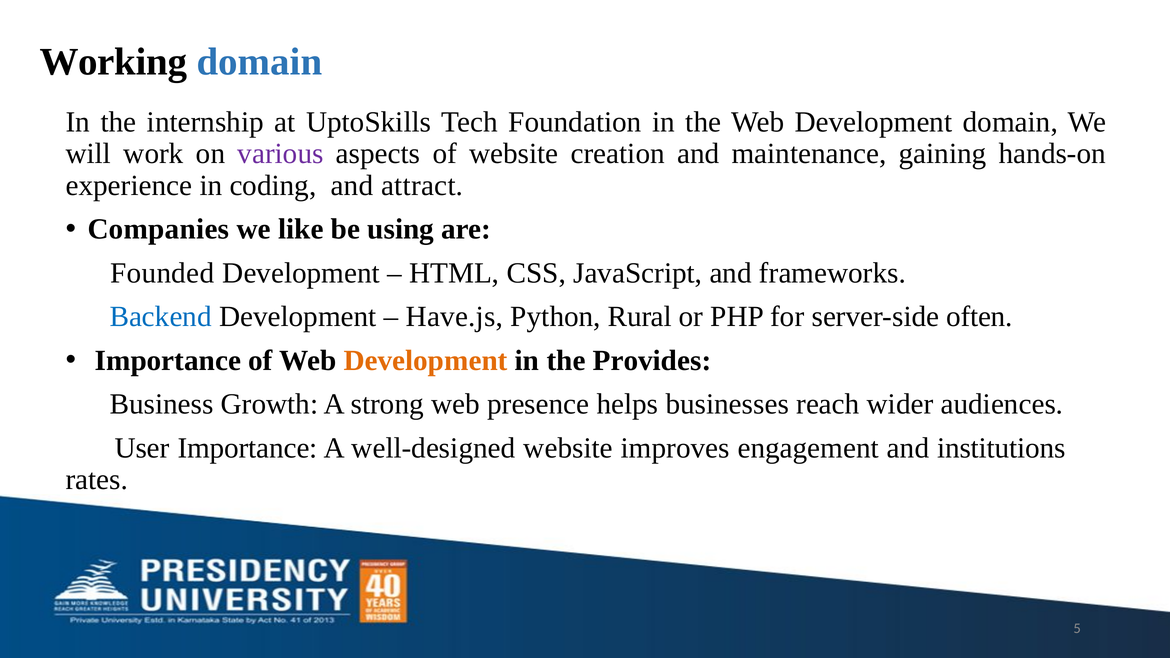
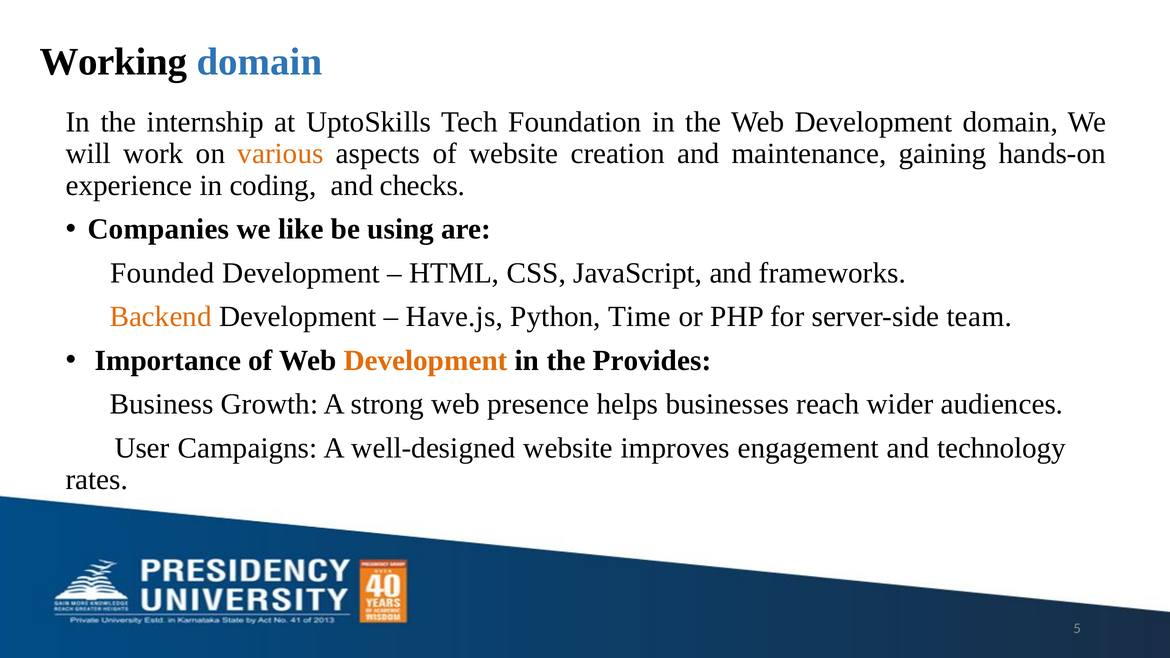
various colour: purple -> orange (281, 154)
attract: attract -> checks (422, 185)
Backend colour: blue -> orange (161, 317)
Rural: Rural -> Time (640, 317)
often: often -> team (979, 317)
User Importance: Importance -> Campaigns (248, 448)
institutions: institutions -> technology (1001, 448)
